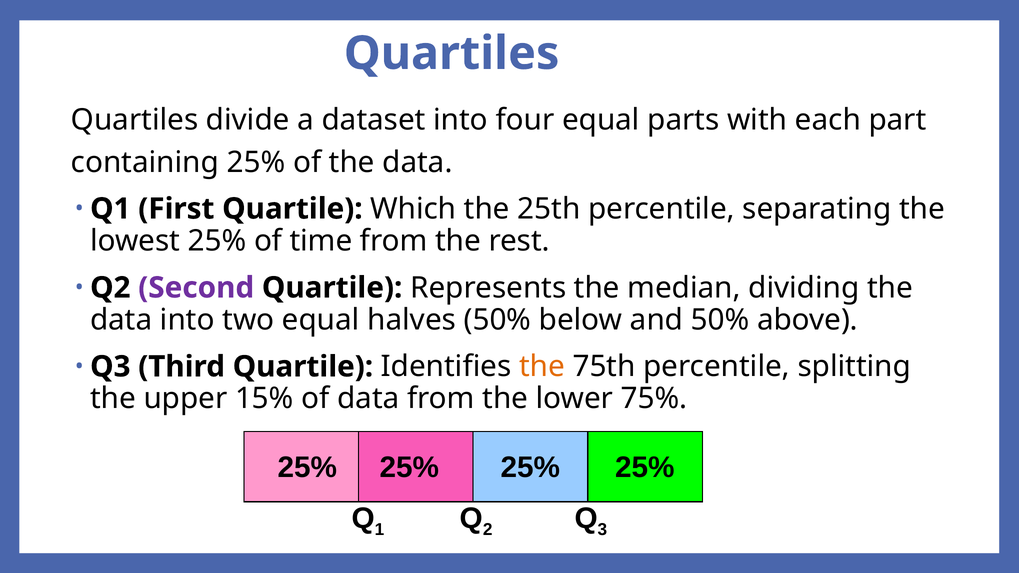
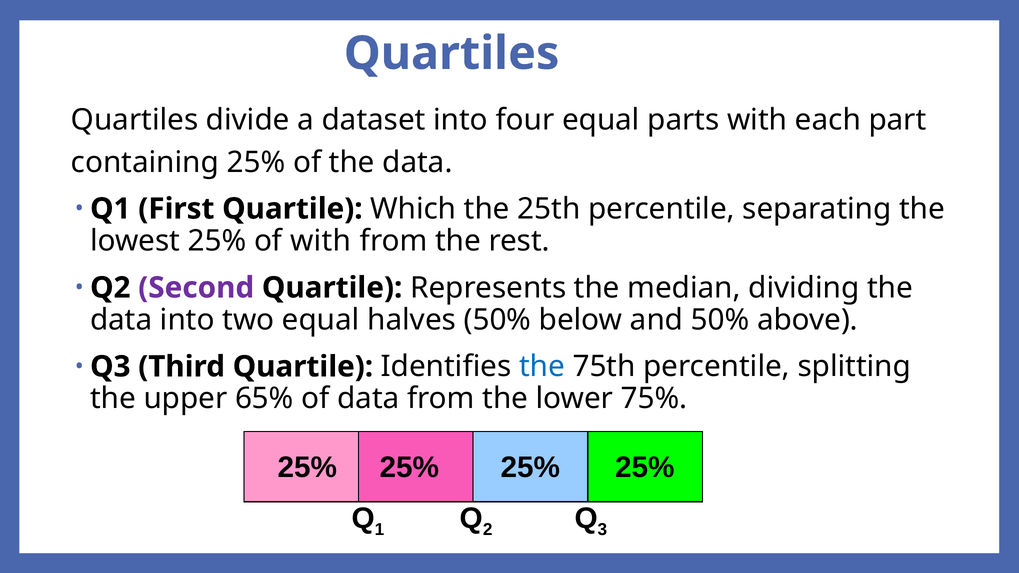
of time: time -> with (321, 241)
the colour: orange -> blue (542, 367)
15%: 15% -> 65% (264, 399)
